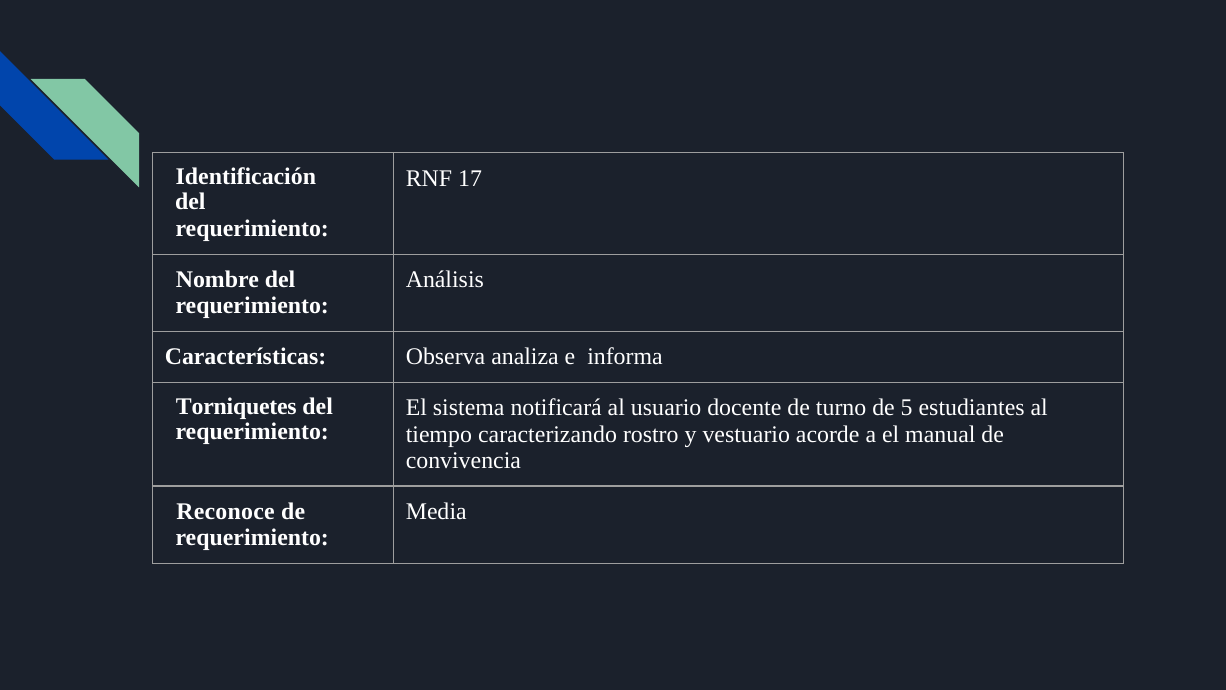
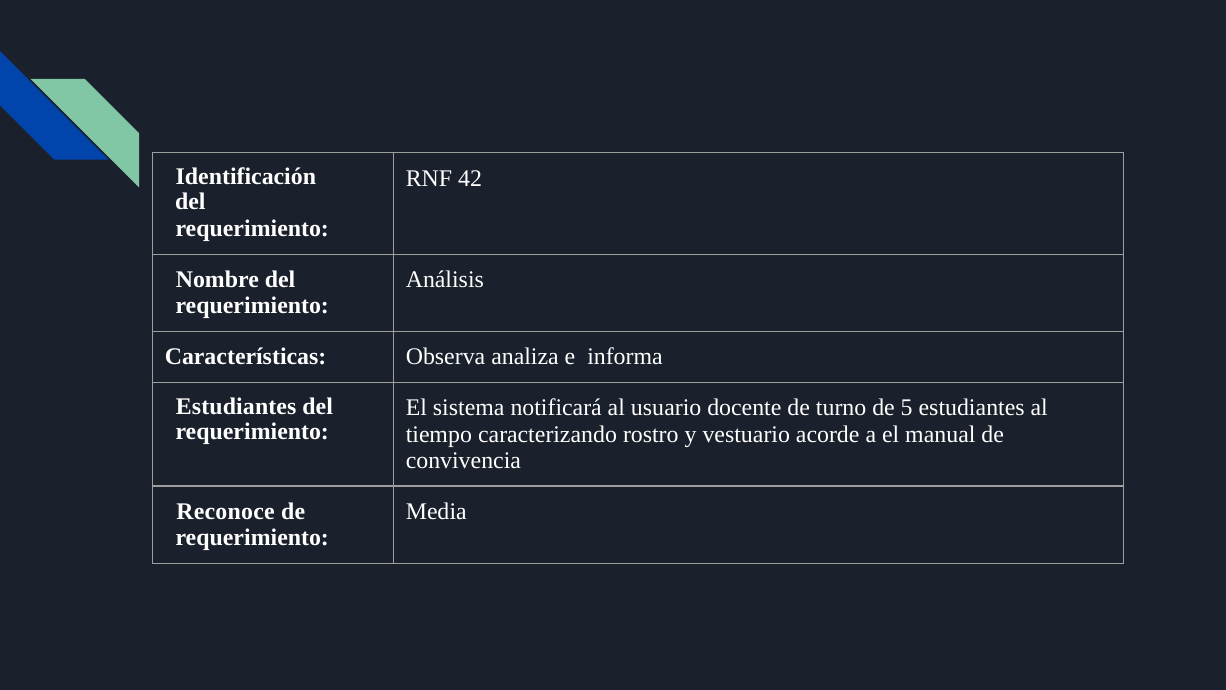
17: 17 -> 42 (470, 178)
Torniquetes: Torniquetes -> Estudiantes (236, 407)
